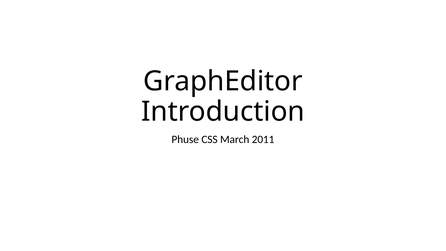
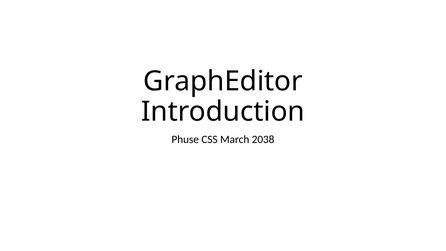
2011: 2011 -> 2038 (263, 139)
